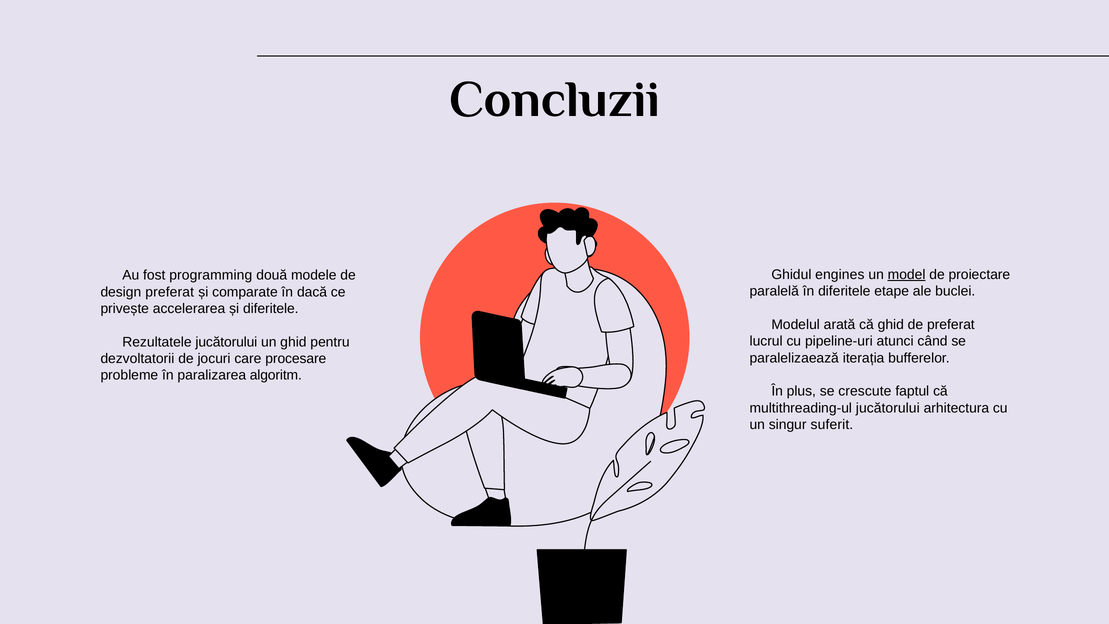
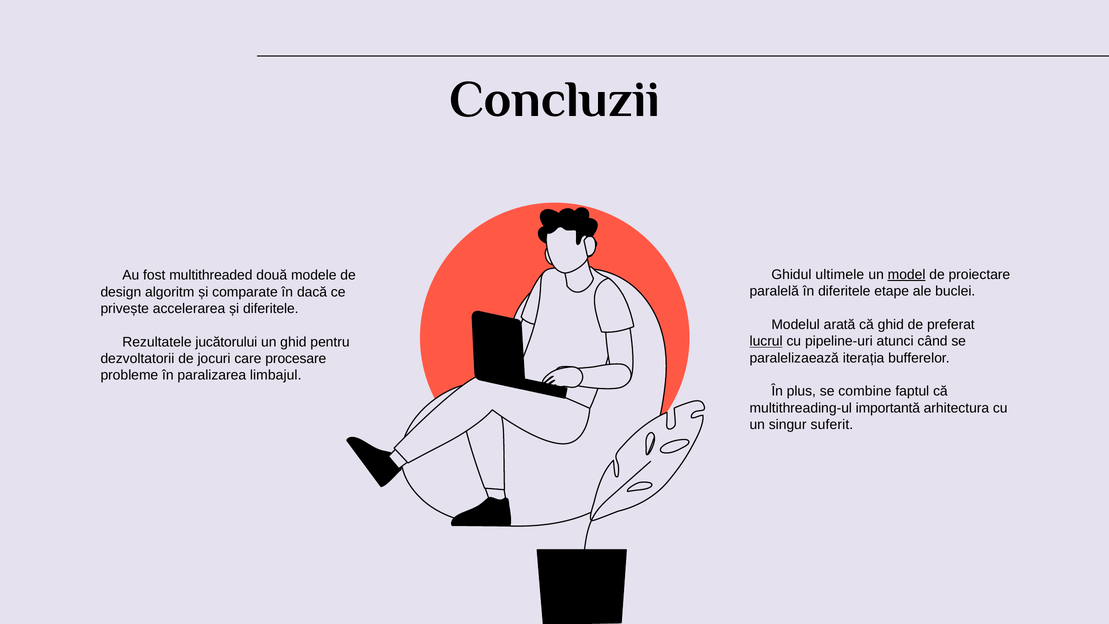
engines: engines -> ultimele (840, 275)
programming: programming -> multithreaded (211, 275)
design preferat: preferat -> algoritm (170, 292)
lucrul underline: none -> present (766, 341)
algoritm: algoritm -> limbajul (276, 375)
crescute: crescute -> combine (865, 391)
multithreading-ul jucătorului: jucătorului -> importantă (888, 408)
